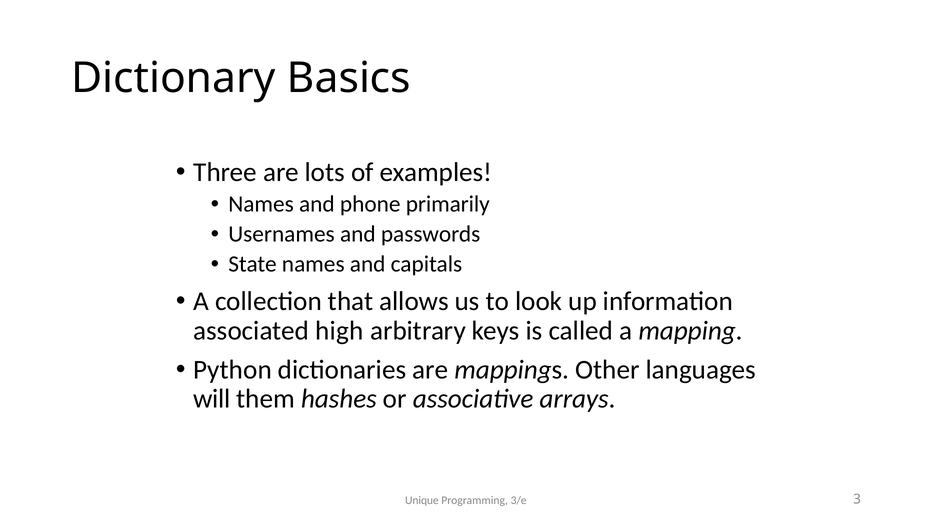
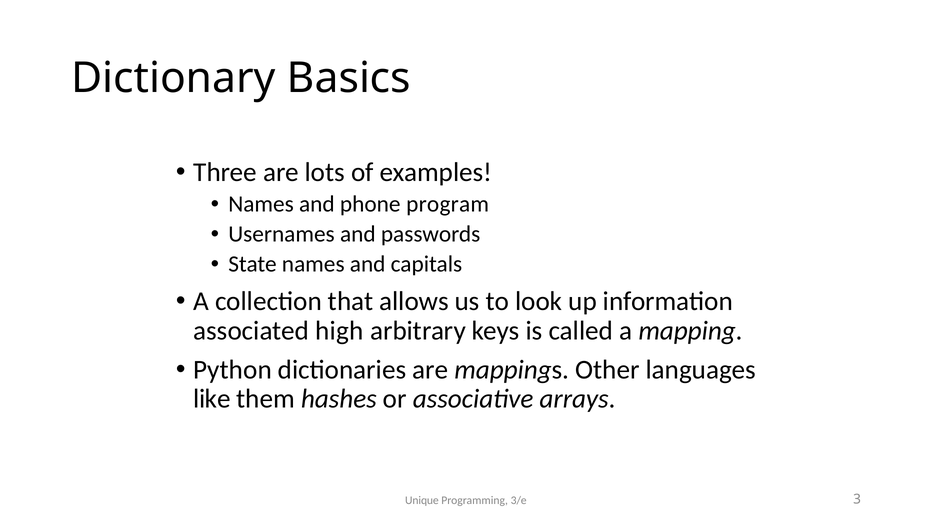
primarily: primarily -> program (448, 204)
will: will -> like (212, 399)
